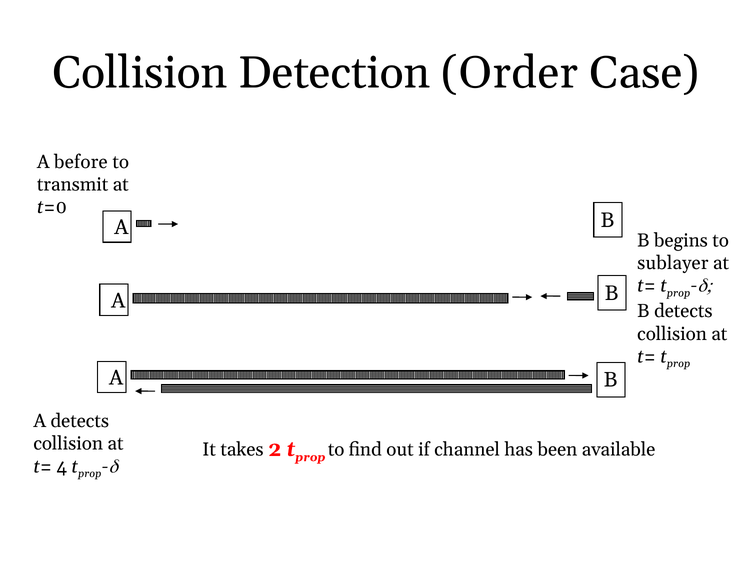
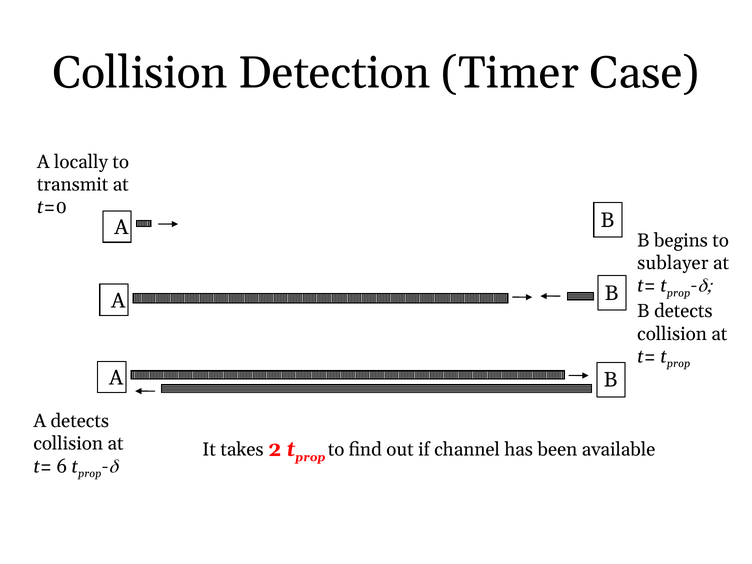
Order: Order -> Timer (510, 73)
before: before -> locally (81, 162)
4: 4 -> 6 (62, 466)
